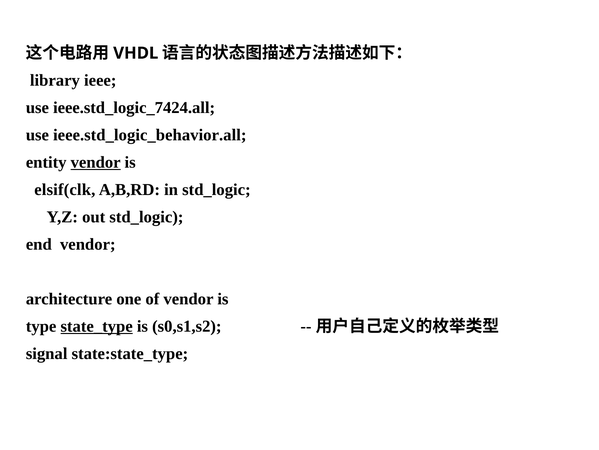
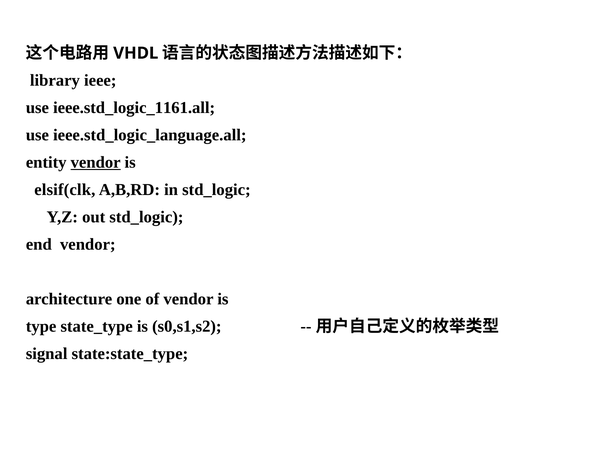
ieee.std_logic_7424.all: ieee.std_logic_7424.all -> ieee.std_logic_1161.all (134, 108)
ieee.std_logic_behavior.all: ieee.std_logic_behavior.all -> ieee.std_logic_language.all (150, 135)
state_type underline: present -> none (97, 326)
